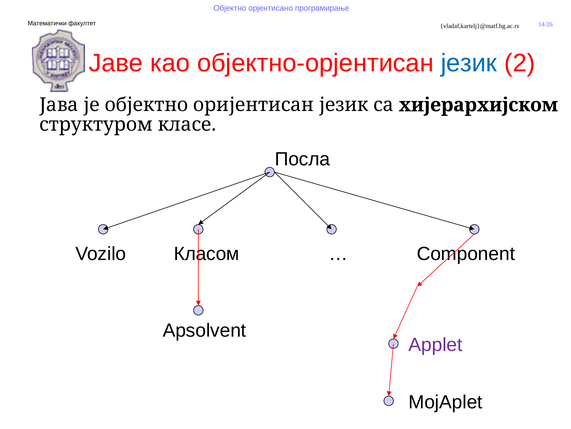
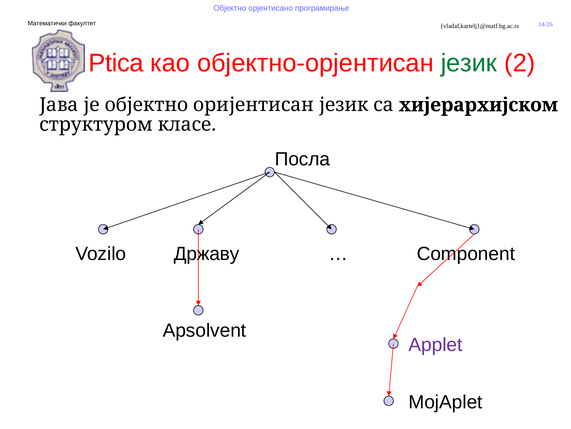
Јаве: Јаве -> Ptica (116, 63)
језик colour: blue -> green (469, 63)
Класом: Класом -> Државу (207, 253)
